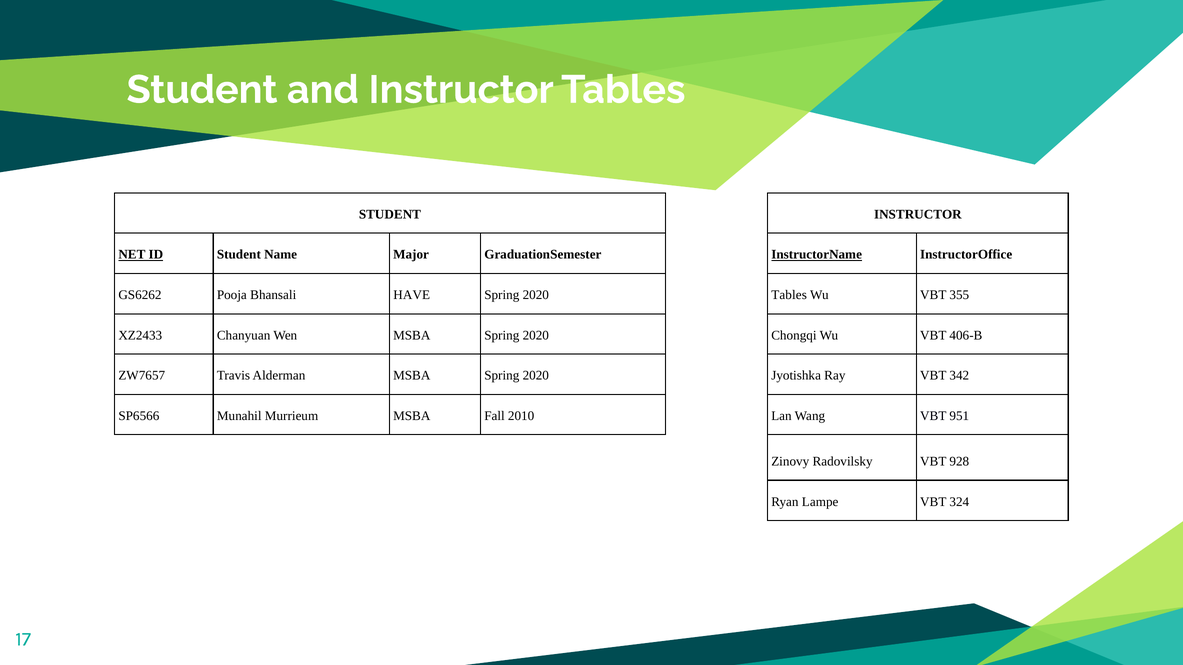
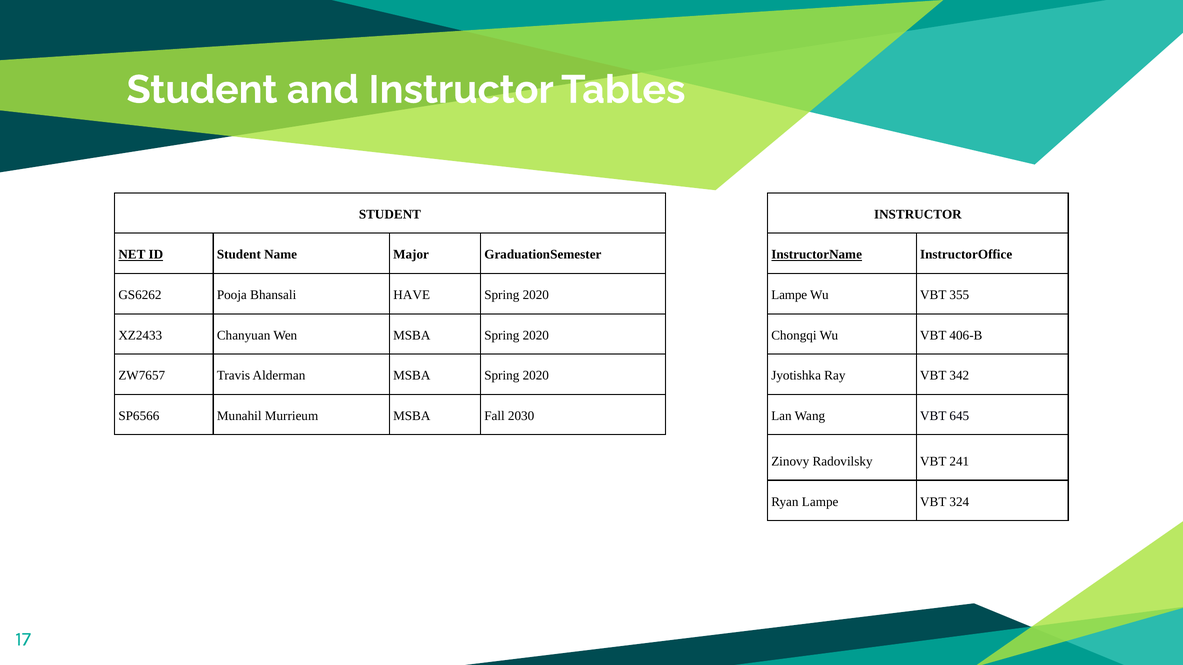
Tables: Tables -> Lampe (789, 295)
2010: 2010 -> 2030 (521, 416)
951: 951 -> 645 (959, 416)
928: 928 -> 241 (959, 462)
